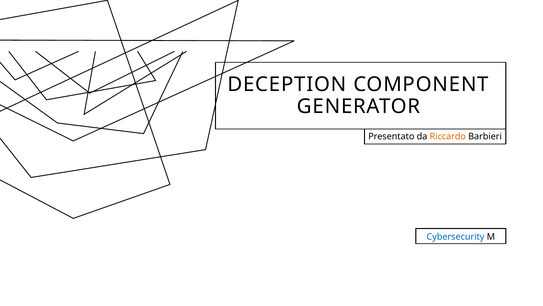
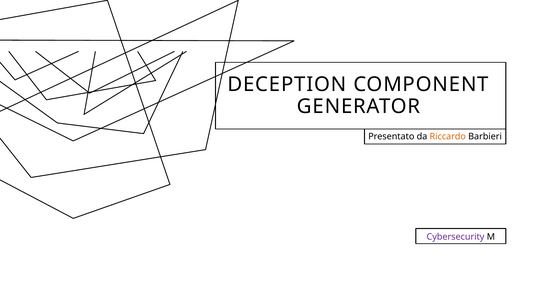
Cybersecurity colour: blue -> purple (456, 236)
